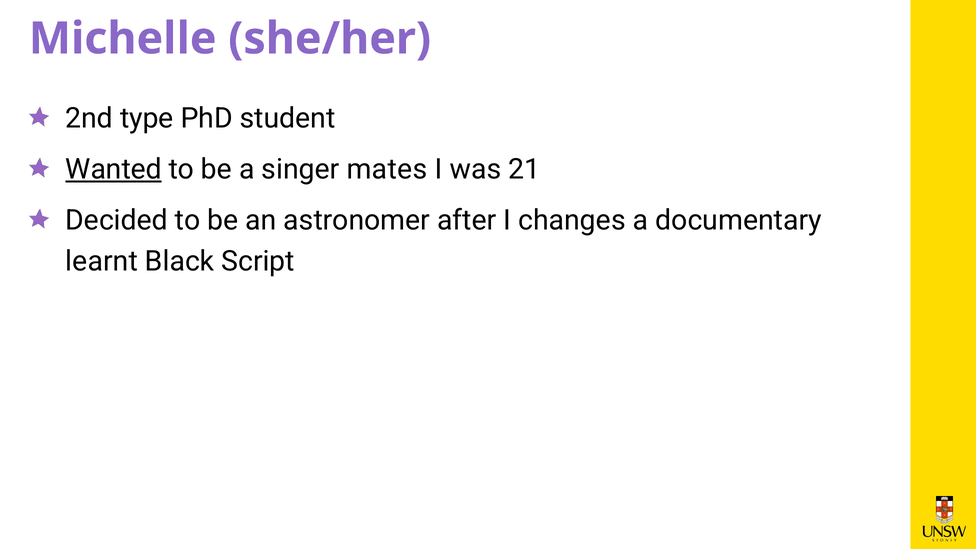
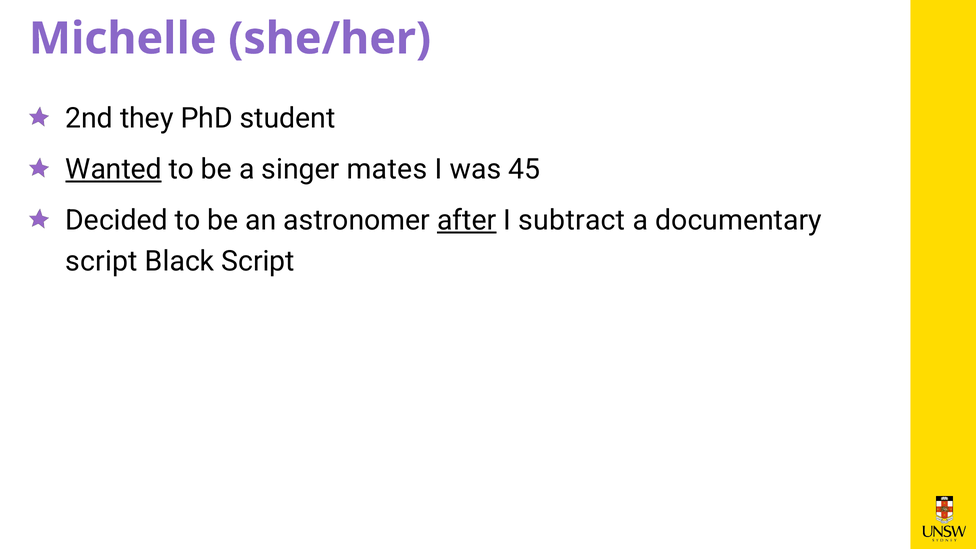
type: type -> they (147, 118)
21: 21 -> 45 (524, 169)
after underline: none -> present (467, 220)
changes: changes -> subtract (572, 220)
learnt: learnt -> script (102, 261)
